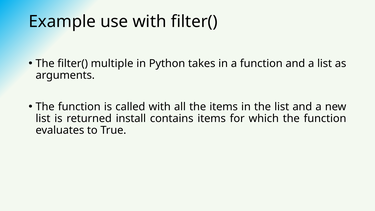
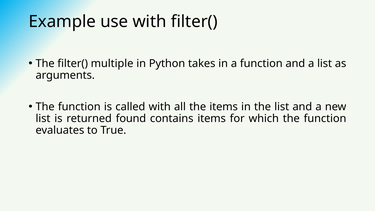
install: install -> found (131, 118)
